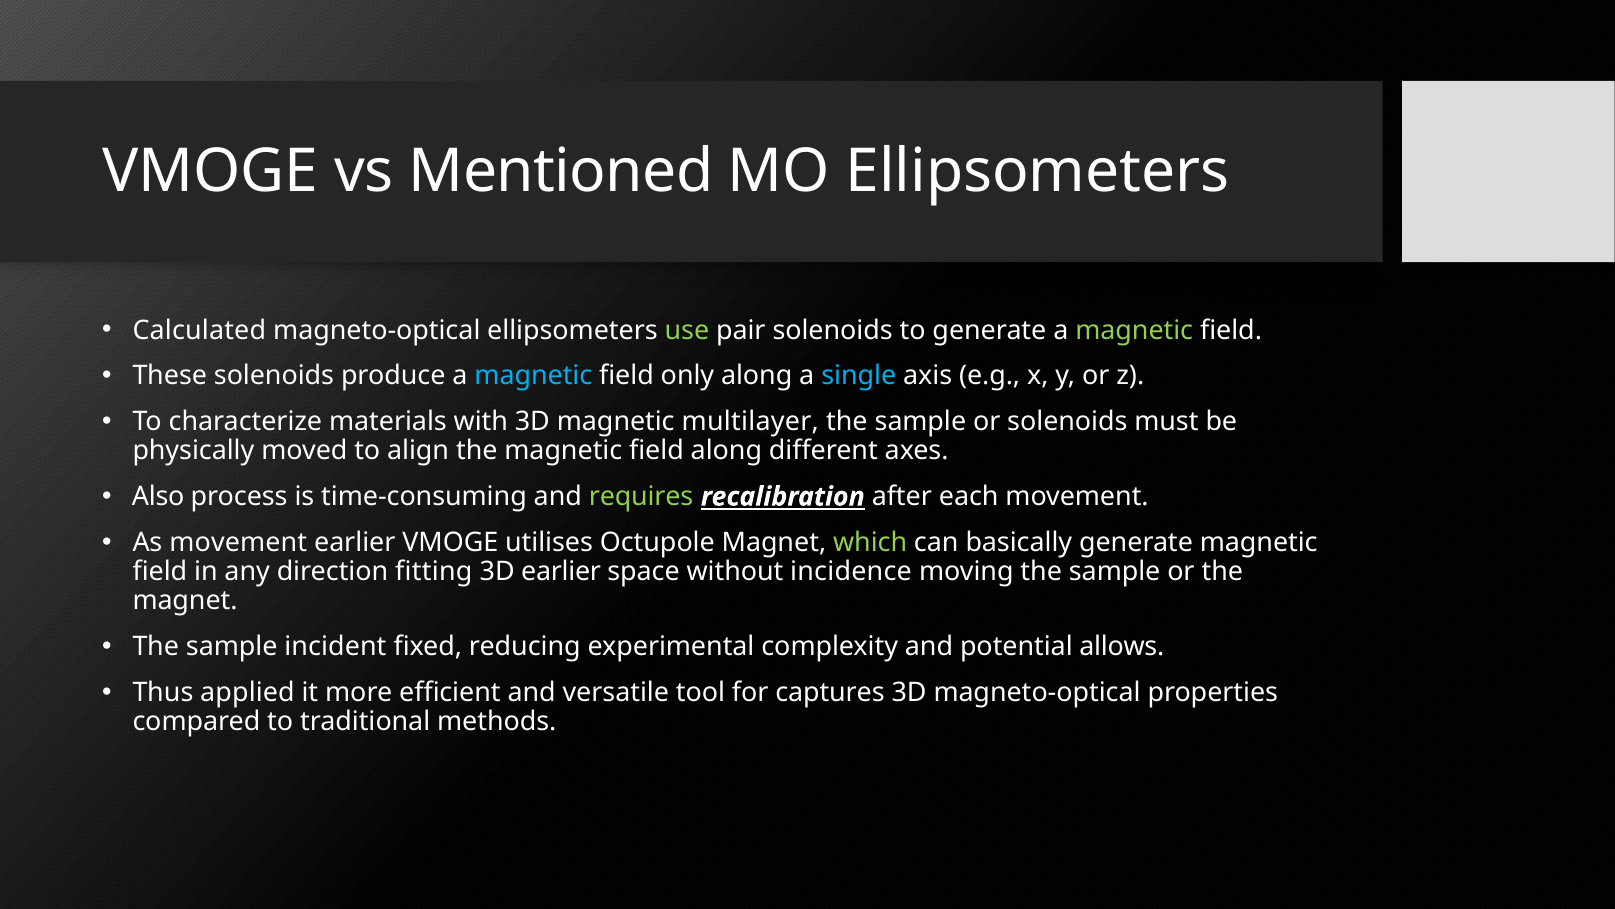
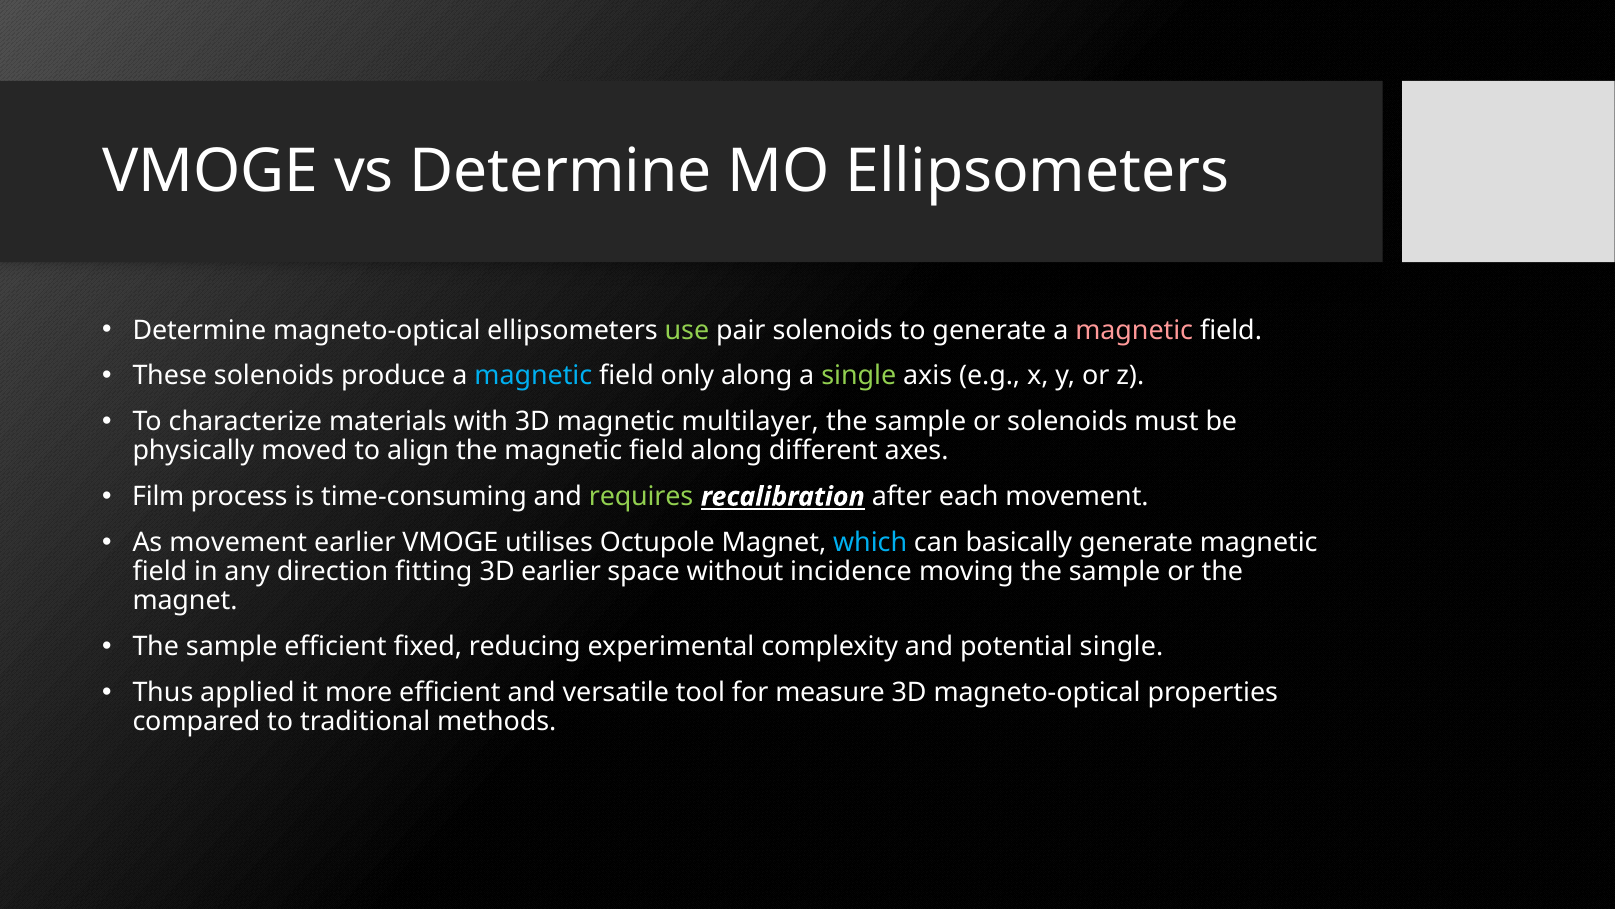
vs Mentioned: Mentioned -> Determine (561, 171)
Calculated: Calculated -> Determine (199, 330)
magnetic colour: light green -> pink (1134, 330)
single colour: light blue -> light green (859, 376)
Also: Also -> Film (158, 496)
which colour: light green -> light blue (870, 542)
sample incident: incident -> efficient (335, 646)
potential allows: allows -> single (1122, 646)
captures: captures -> measure (830, 692)
